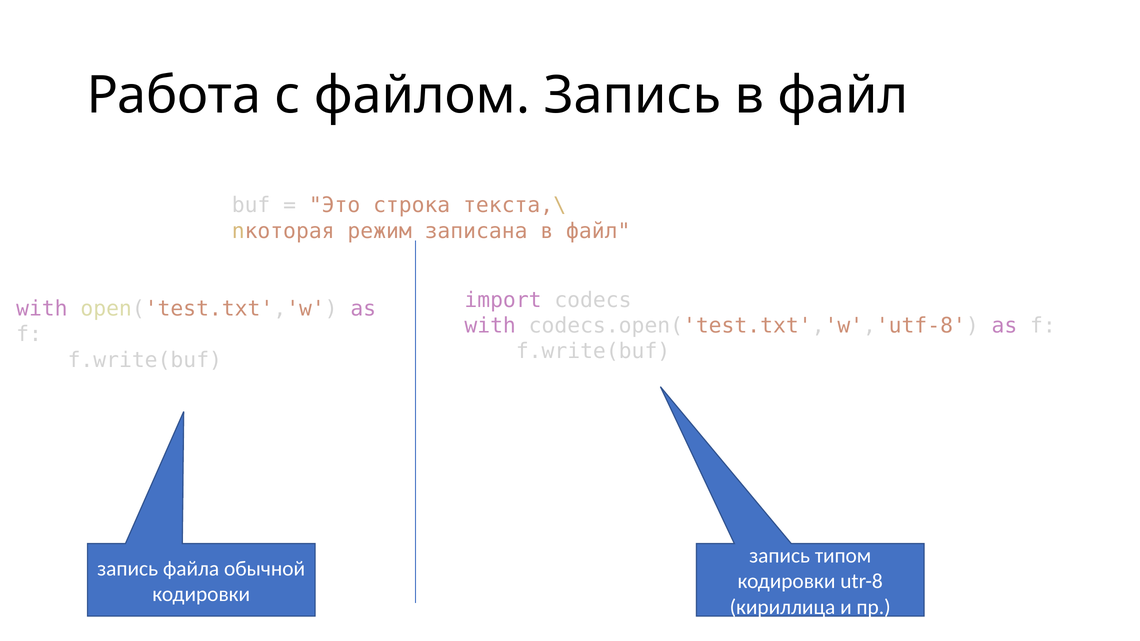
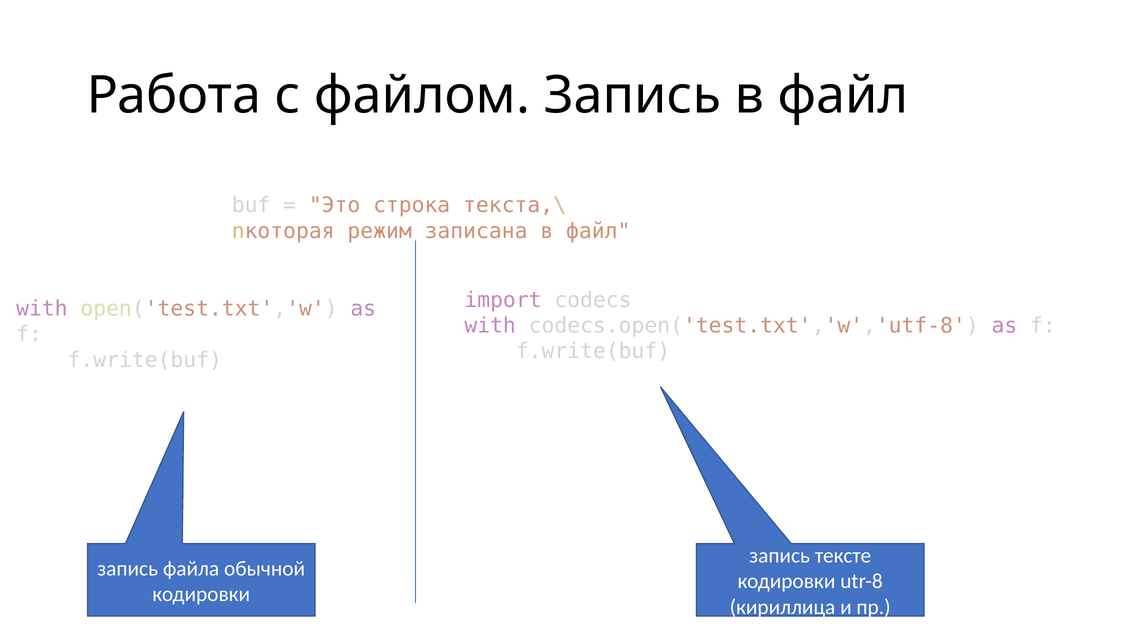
типом: типом -> тексте (843, 556)
